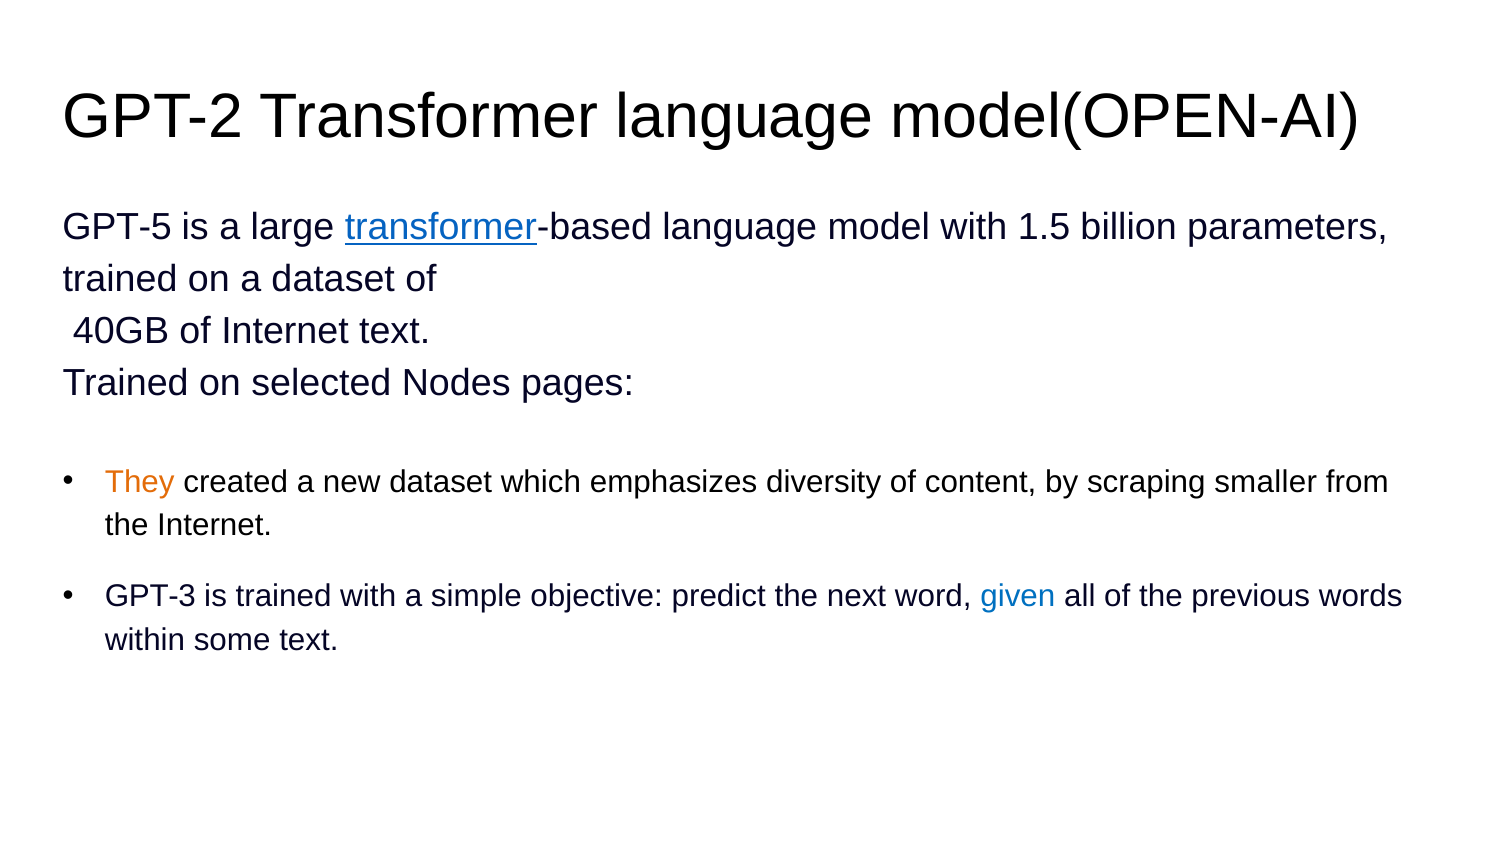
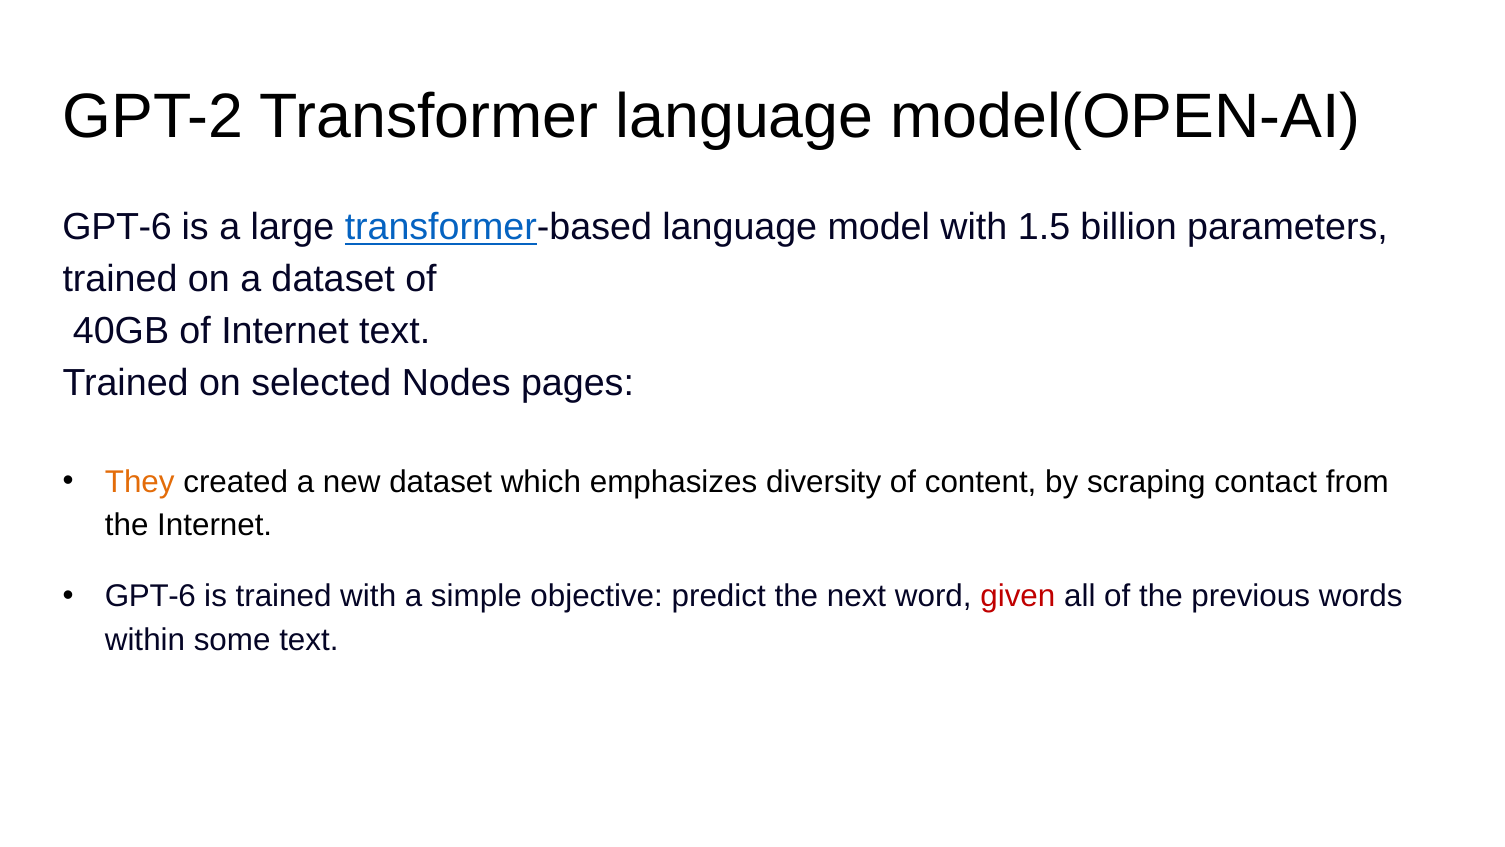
GPT-5: GPT-5 -> GPT-6 (117, 227)
smaller: smaller -> contact (1266, 481)
GPT-3: GPT-3 -> GPT-6 (150, 596)
given colour: blue -> red (1018, 596)
